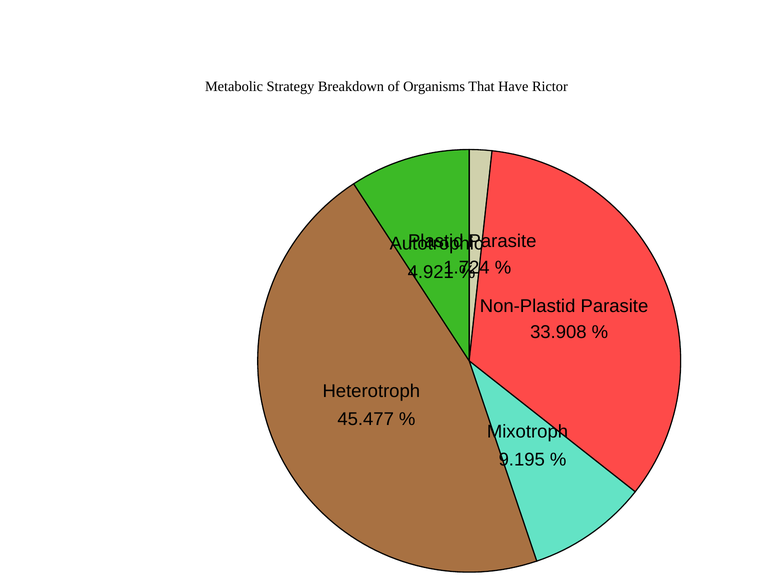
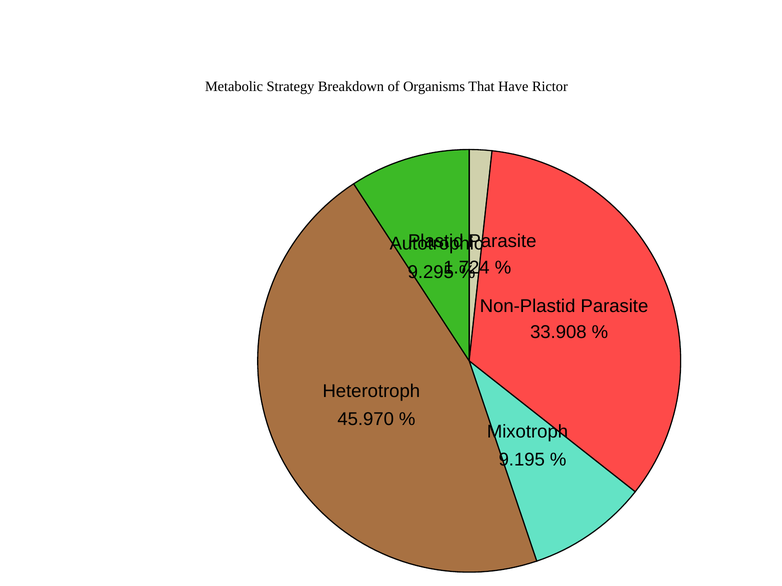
4.921: 4.921 -> 9.295 (431, 272)
45.477: 45.477 -> 45.970 (366, 420)
